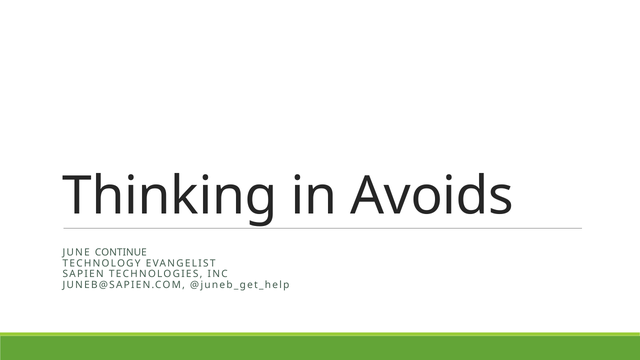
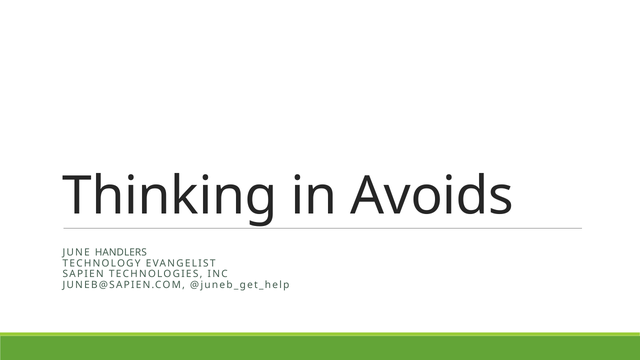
CONTINUE: CONTINUE -> HANDLERS (121, 252)
